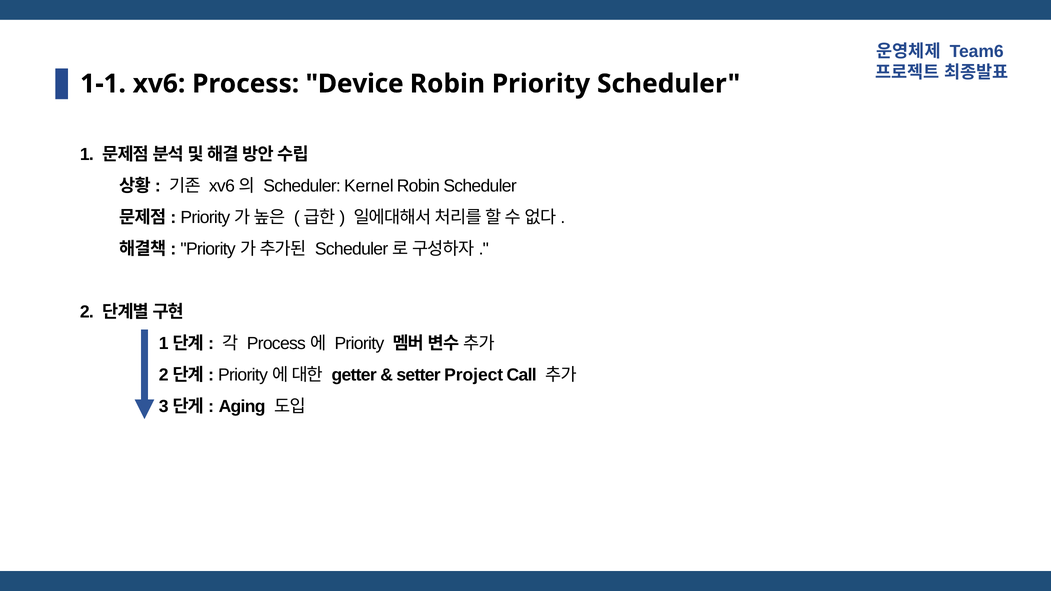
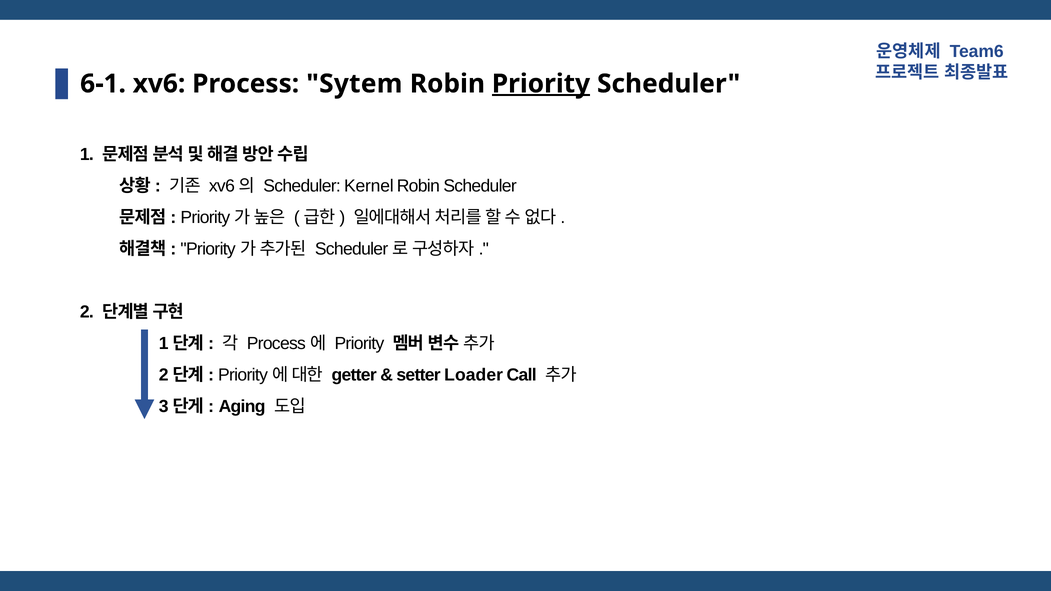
1-1: 1-1 -> 6-1 (103, 84)
Device: Device -> Sytem (354, 84)
Priority underline: none -> present (541, 84)
Project: Project -> Loader (474, 375)
